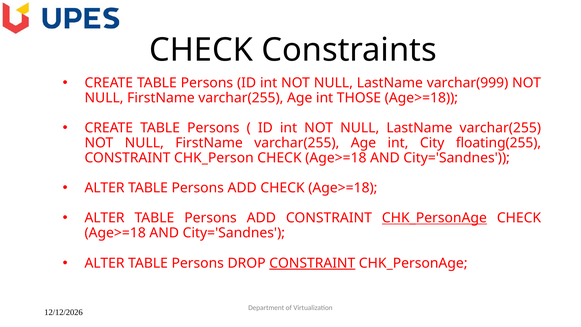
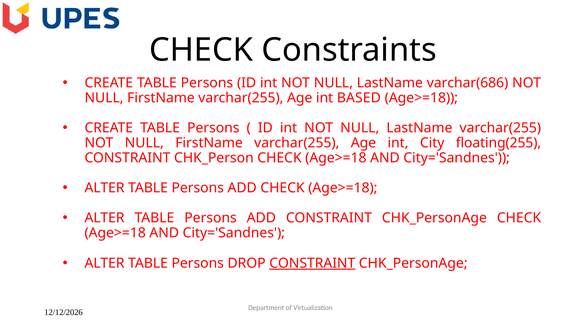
varchar(999: varchar(999 -> varchar(686 (468, 83)
THOSE: THOSE -> BASED (359, 98)
CHK_PersonAge underline: present -> none (434, 218)
